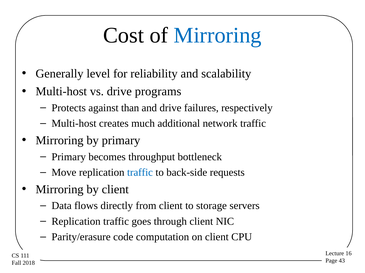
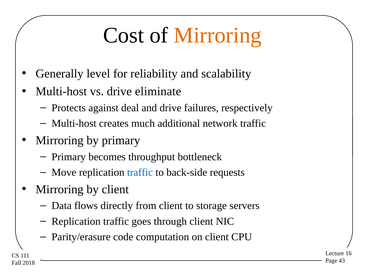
Mirroring colour: blue -> orange (218, 35)
programs: programs -> eliminate (158, 92)
than: than -> deal (130, 108)
